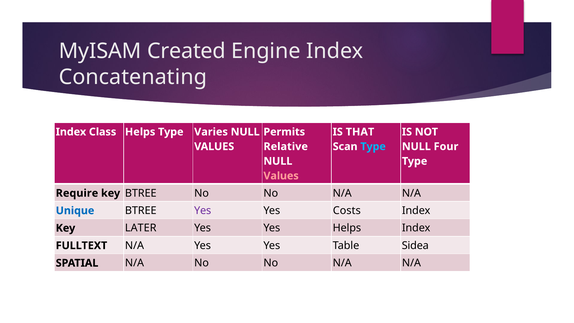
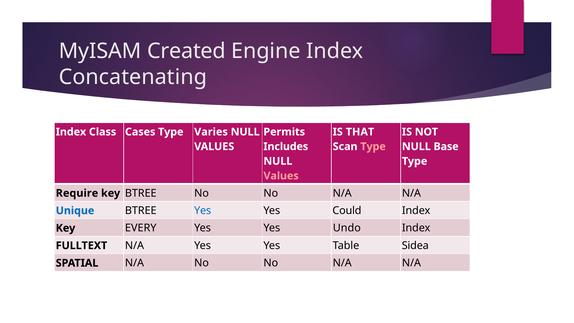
Class Helps: Helps -> Cases (140, 132)
Relative: Relative -> Includes (286, 146)
Type colour: light blue -> pink (373, 146)
Four: Four -> Base (446, 146)
Yes colour: purple -> blue (203, 211)
Costs: Costs -> Could (347, 211)
LATER: LATER -> EVERY (141, 228)
Yes Helps: Helps -> Undo (347, 228)
